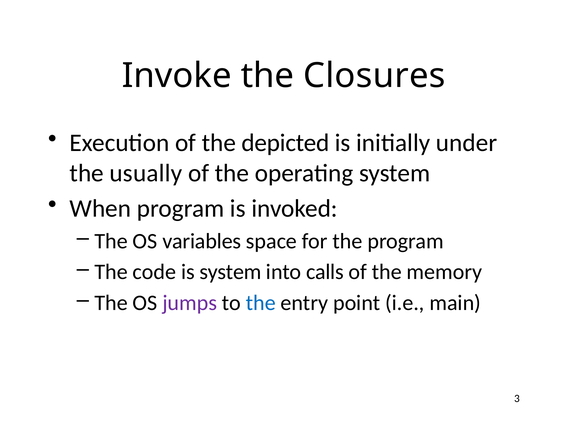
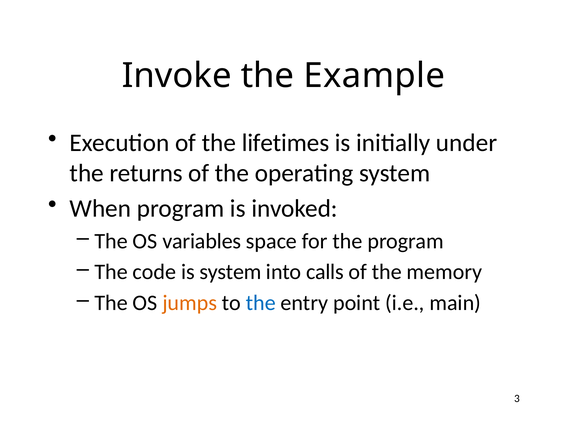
Closures: Closures -> Example (374, 76)
depicted: depicted -> lifetimes (285, 143)
usually: usually -> returns (146, 173)
jumps colour: purple -> orange (190, 303)
